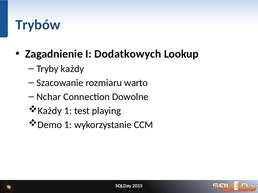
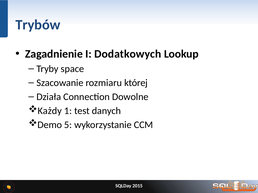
Tryby każdy: każdy -> space (72, 69)
warto: warto -> której (136, 83)
Nchar: Nchar -> Działa (49, 97)
playing: playing -> danych (106, 111)
Demo 1: 1 -> 5 (68, 125)
